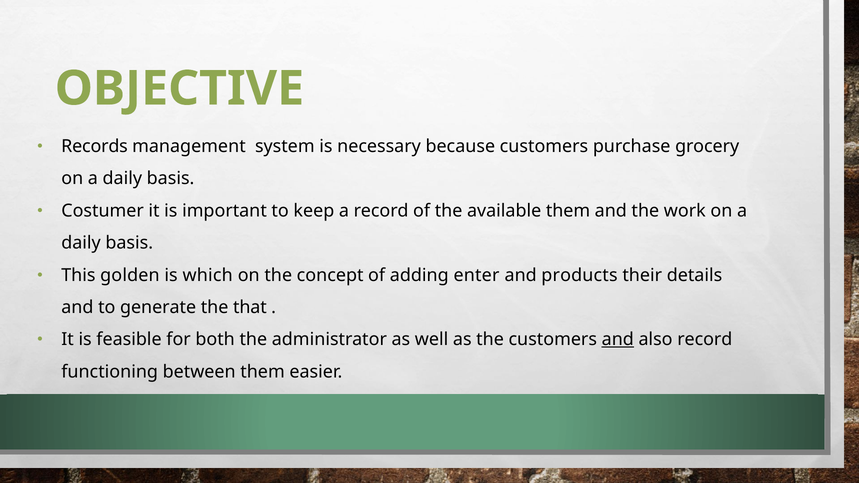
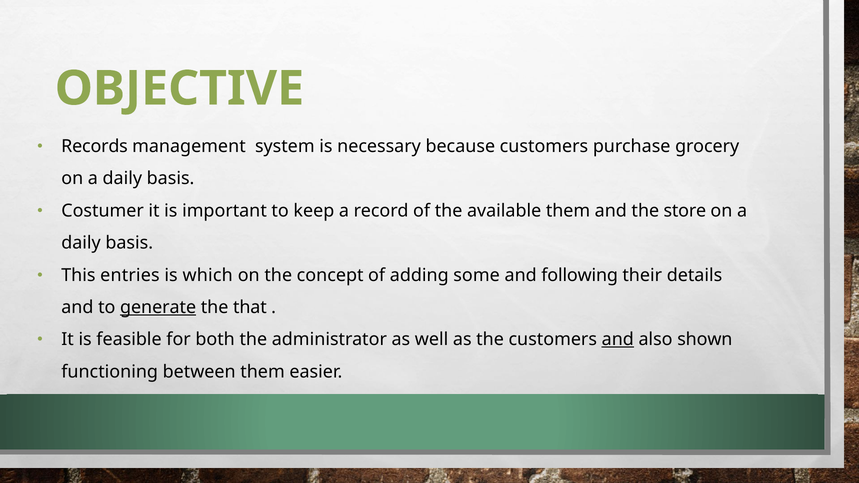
work: work -> store (685, 211)
golden: golden -> entries (130, 275)
enter: enter -> some (477, 275)
products: products -> following (580, 275)
generate underline: none -> present (158, 307)
also record: record -> shown (705, 340)
